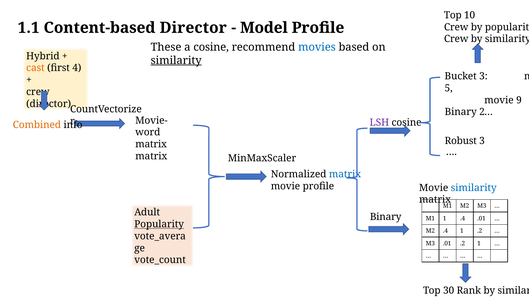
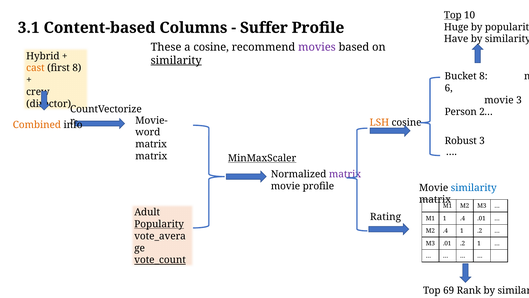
Top underline: none -> present (453, 15)
1.1: 1.1 -> 3.1 (29, 28)
Content-based Director: Director -> Columns (193, 28)
Model: Model -> Suffer (264, 28)
Crew: Crew -> Huge (456, 27)
Crew: Crew -> Have (456, 39)
movies colour: blue -> purple (317, 47)
first 4: 4 -> 8 (77, 68)
Bucket 3: 3 -> 8 (483, 76)
5: 5 -> 6 (449, 88)
movie 9: 9 -> 3 (519, 100)
Binary: Binary -> Person (461, 112)
LSH colour: purple -> orange (379, 122)
MinMaxScaler underline: none -> present (262, 158)
matrix colour: blue -> purple (345, 174)
Binary: Binary -> Rating (386, 217)
vote_count underline: none -> present (160, 260)
30: 30 -> 69 (449, 290)
